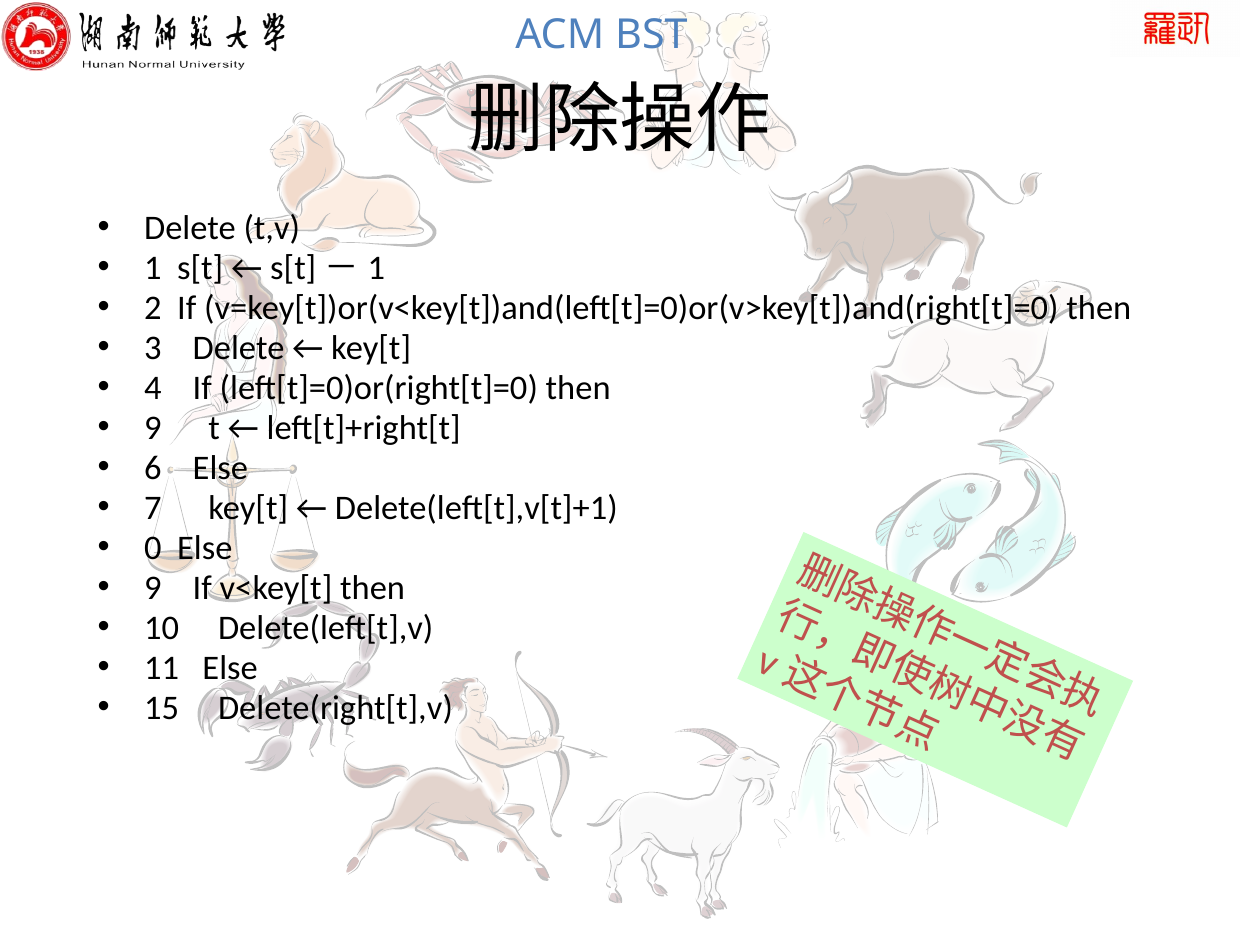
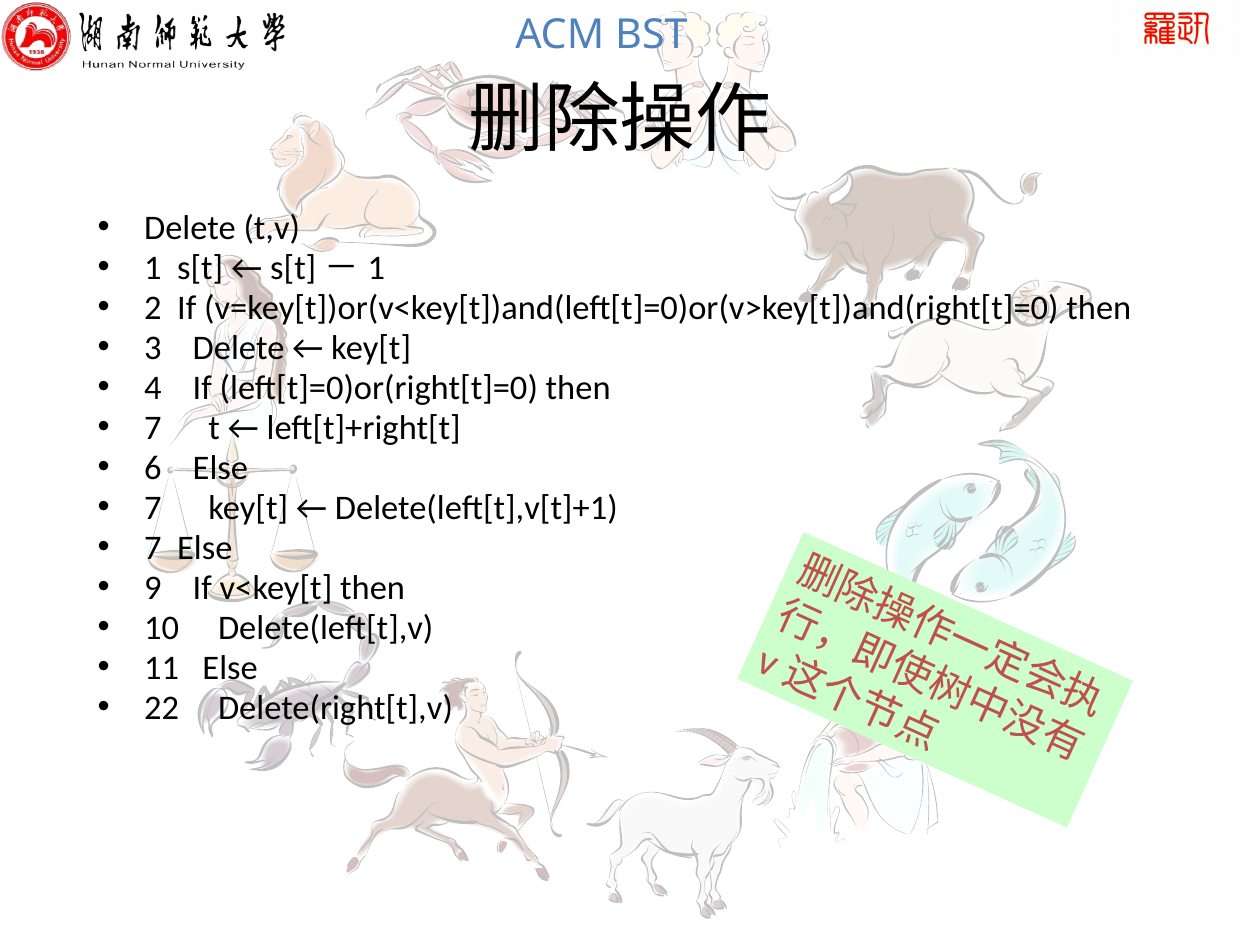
9: 9 -> 7 (153, 429)
0: 0 -> 7 (153, 548)
15: 15 -> 22 (162, 708)
